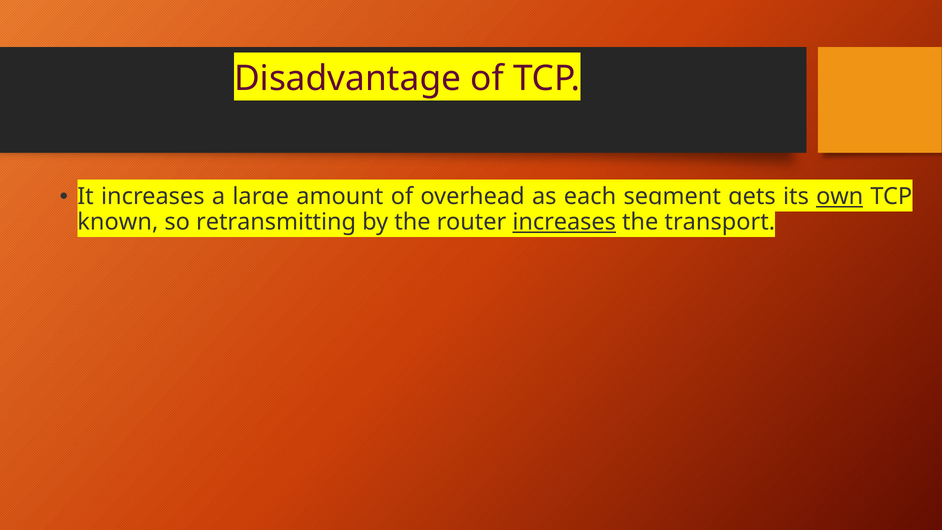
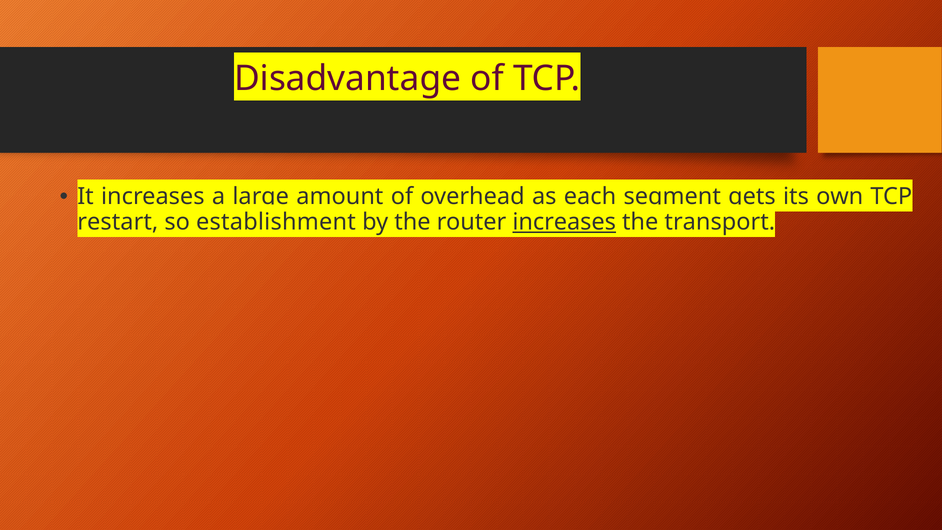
own underline: present -> none (840, 197)
known: known -> restart (118, 222)
retransmitting: retransmitting -> establishment (276, 222)
